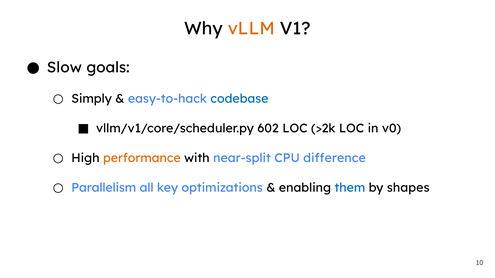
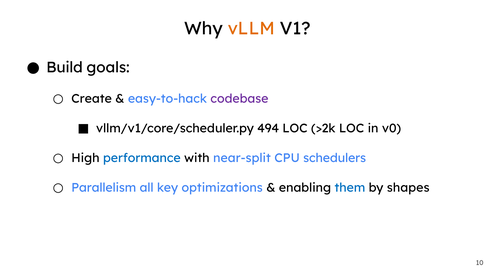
Slow: Slow -> Build (65, 68)
Simply: Simply -> Create (92, 99)
codebase colour: blue -> purple (239, 99)
602: 602 -> 494 (268, 129)
performance colour: orange -> blue (142, 158)
difference: difference -> schedulers (335, 158)
